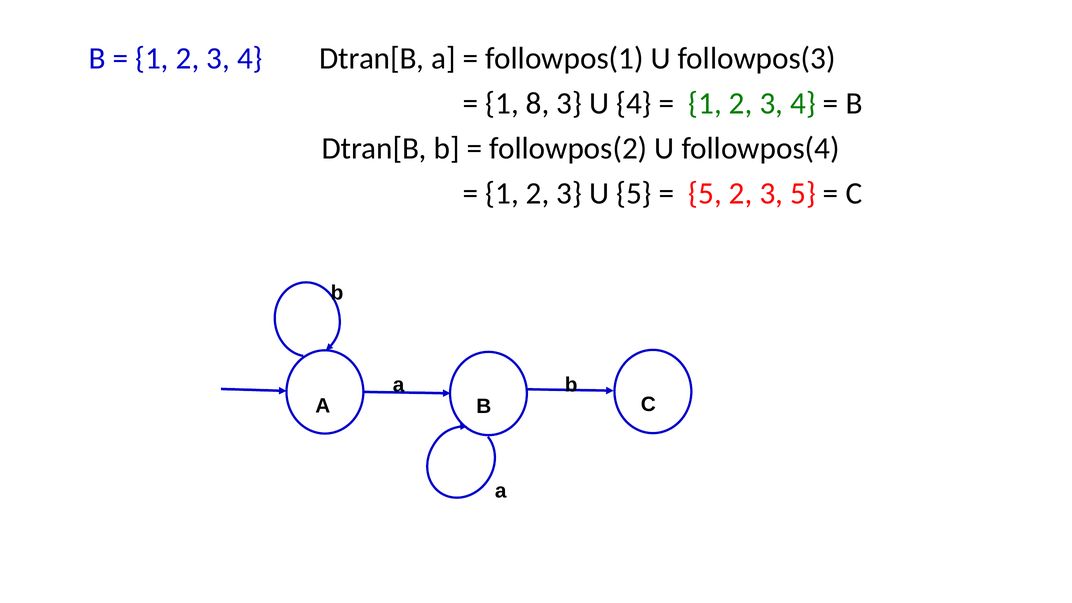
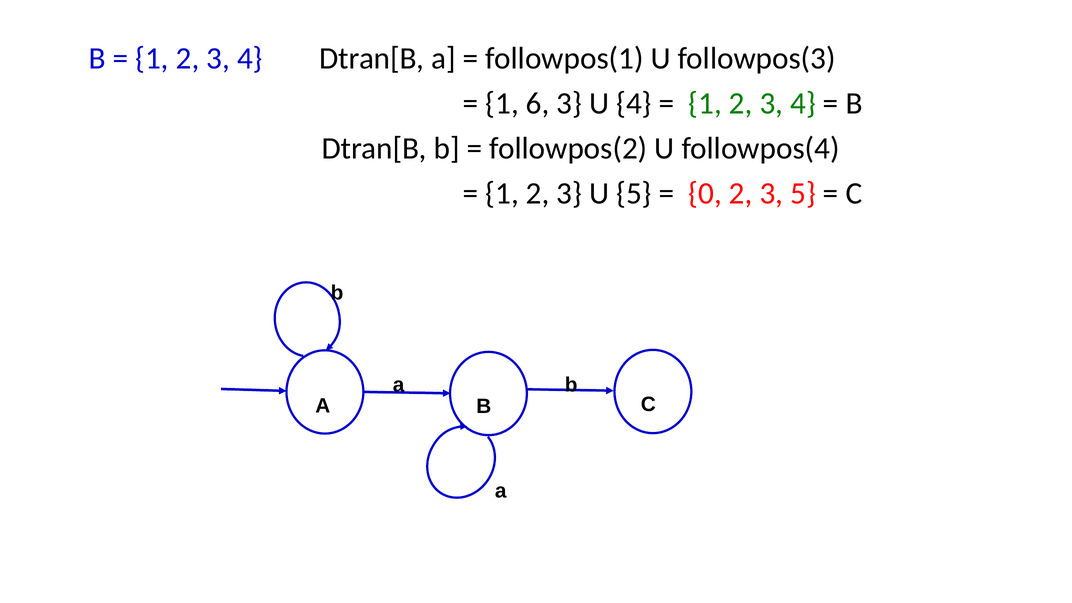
8: 8 -> 6 (538, 104)
5: 5 -> 0 (705, 193)
